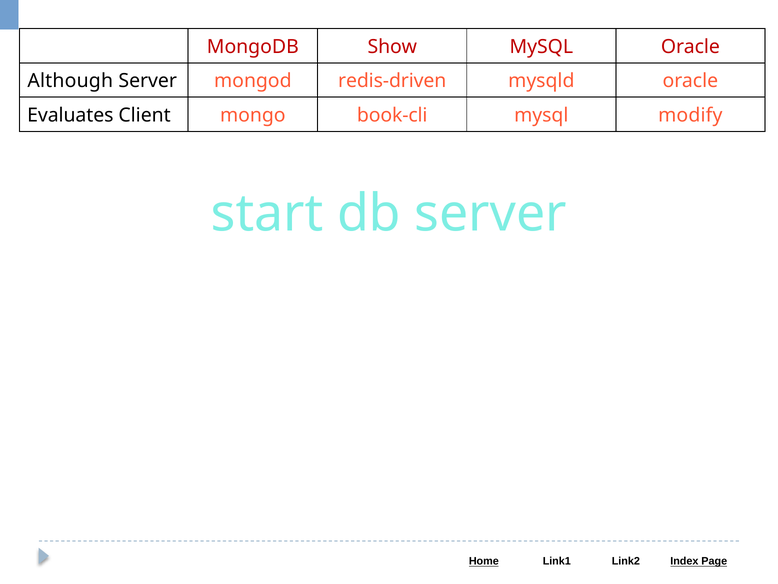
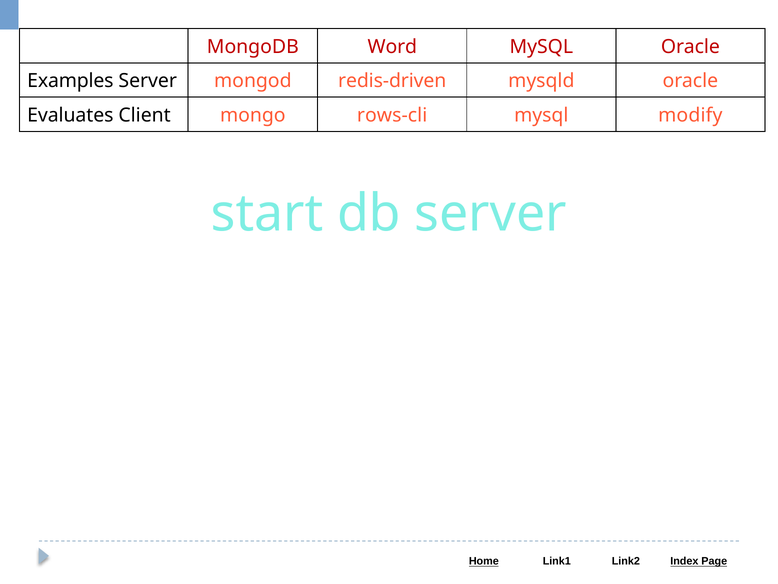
Show: Show -> Word (392, 47)
Although: Although -> Examples (70, 81)
book-cli: book-cli -> rows-cli (392, 115)
